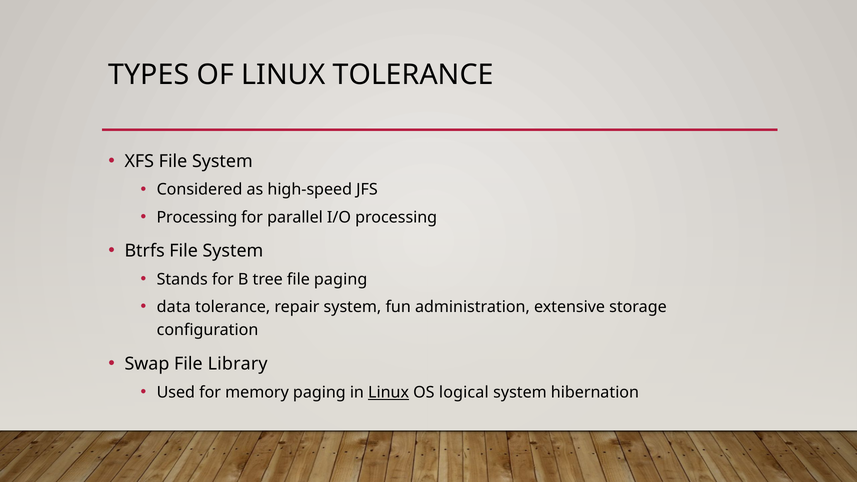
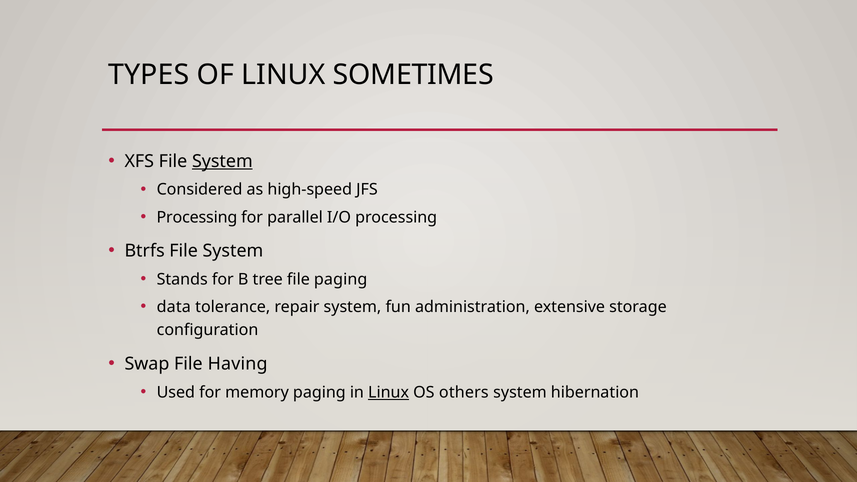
LINUX TOLERANCE: TOLERANCE -> SOMETIMES (413, 75)
System underline: none -> present (222, 161)
Library: Library -> Having (238, 364)
logical: logical -> others (464, 392)
